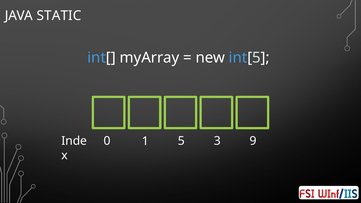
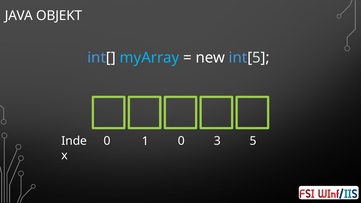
STATIC: STATIC -> OBJEKT (59, 16)
myArray colour: white -> light blue (149, 58)
1 5: 5 -> 0 (181, 141)
9: 9 -> 5 (253, 141)
